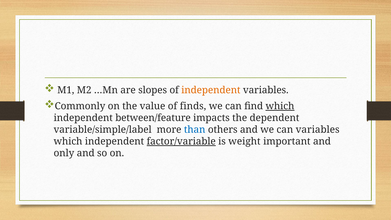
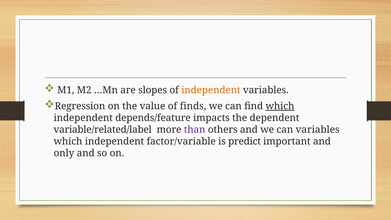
Commonly: Commonly -> Regression (80, 106)
between/feature: between/feature -> depends/feature (153, 118)
variable/simple/label: variable/simple/label -> variable/related/label (103, 130)
than colour: blue -> purple (195, 130)
factor/variable underline: present -> none (181, 141)
weight: weight -> predict (245, 141)
